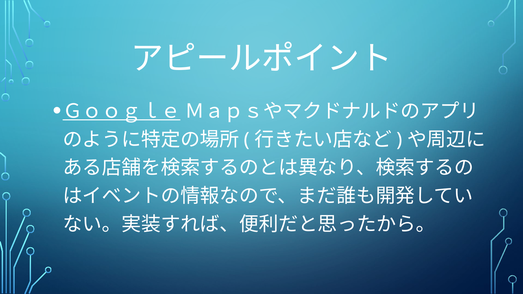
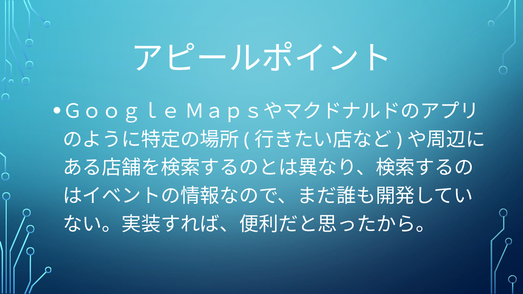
Ｇｏｏｇｌｅ underline: present -> none (122, 111)
